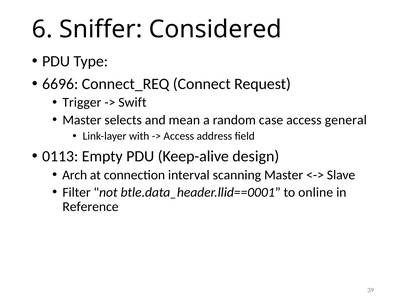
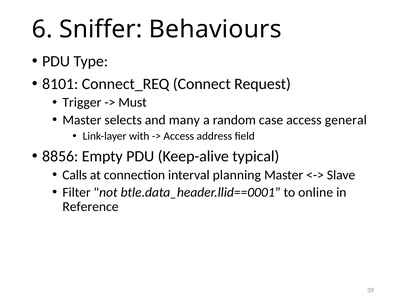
Considered: Considered -> Behaviours (215, 29)
6696: 6696 -> 8101 (60, 84)
Swift: Swift -> Must (133, 103)
mean: mean -> many (184, 120)
0113: 0113 -> 8856 (60, 157)
design: design -> typical (256, 157)
Arch: Arch -> Calls (75, 175)
scanning: scanning -> planning (237, 175)
